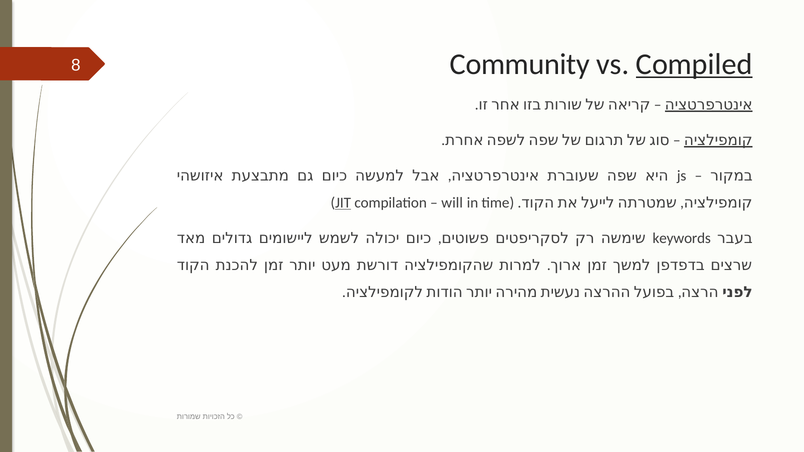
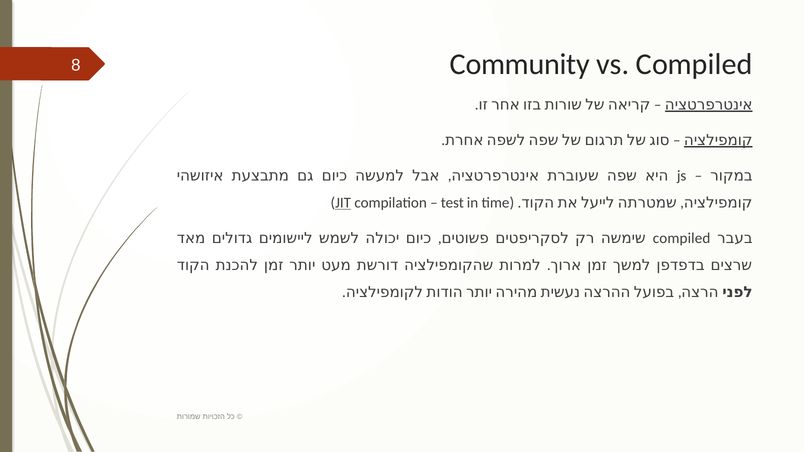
Compiled underline: present -> none (694, 64)
will: will -> test (452, 203)
keywords: keywords -> compiled (682, 238)
